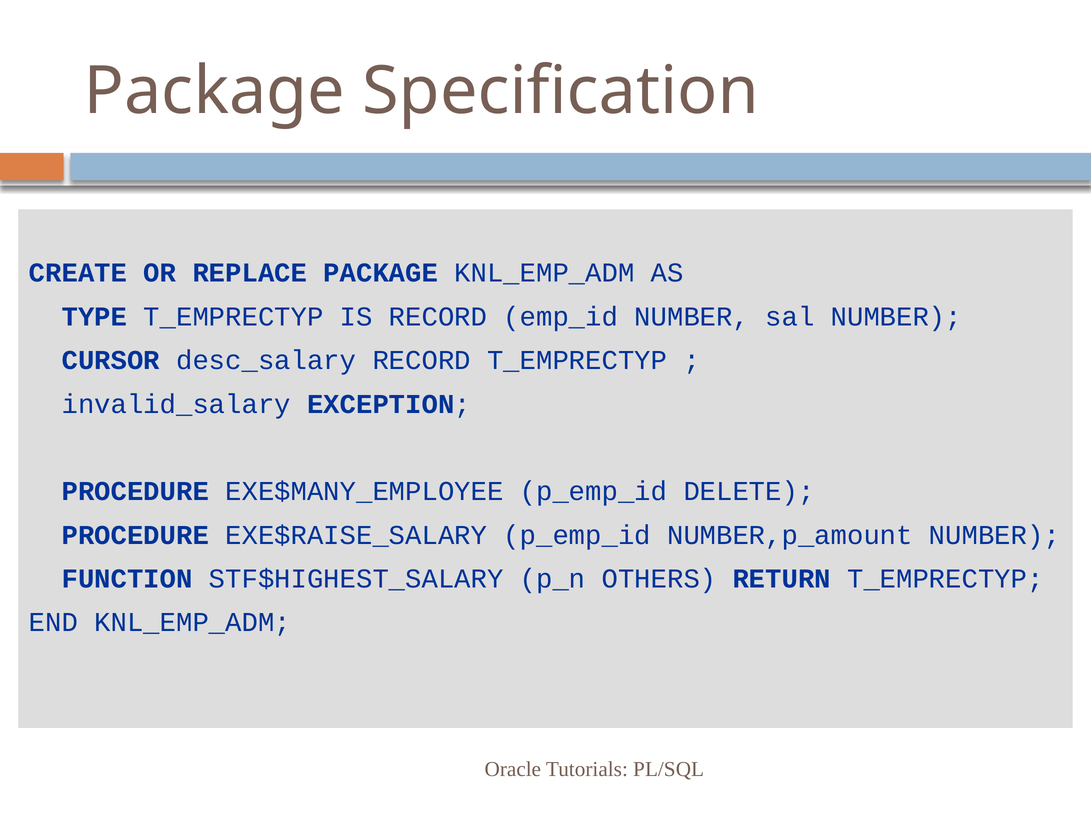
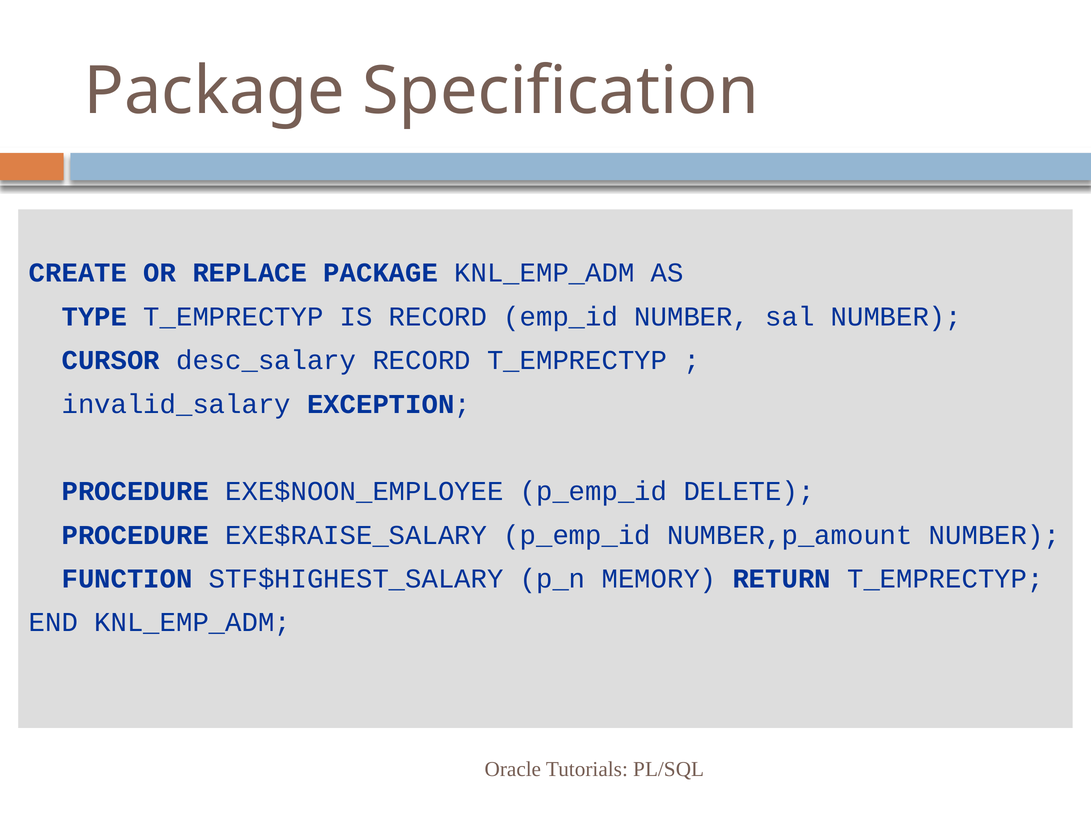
EXE$MANY_EMPLOYEE: EXE$MANY_EMPLOYEE -> EXE$NOON_EMPLOYEE (364, 491)
OTHERS: OTHERS -> MEMORY (659, 578)
